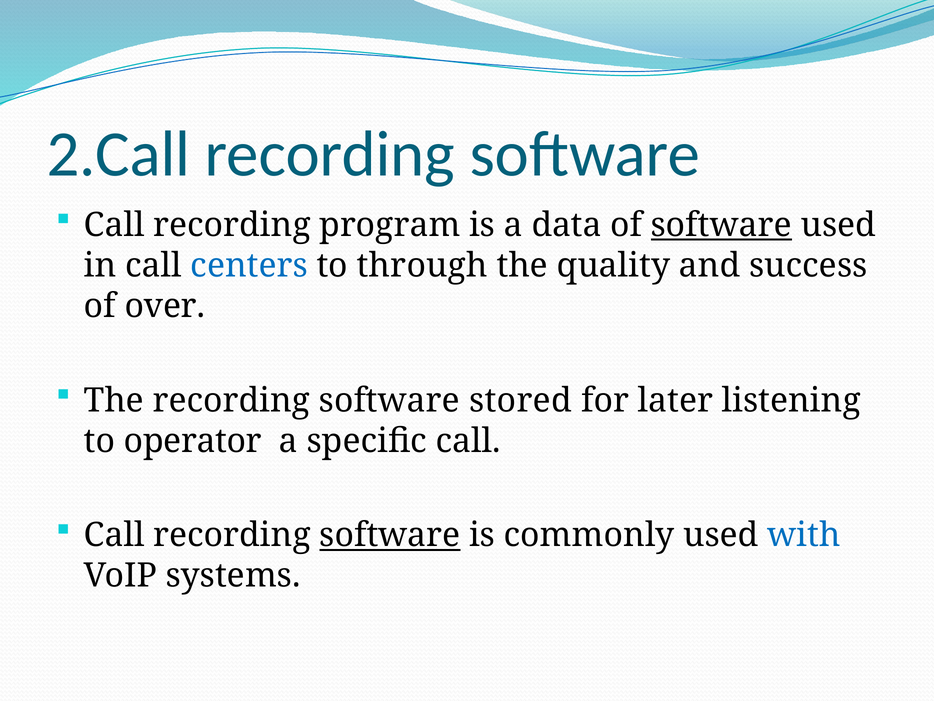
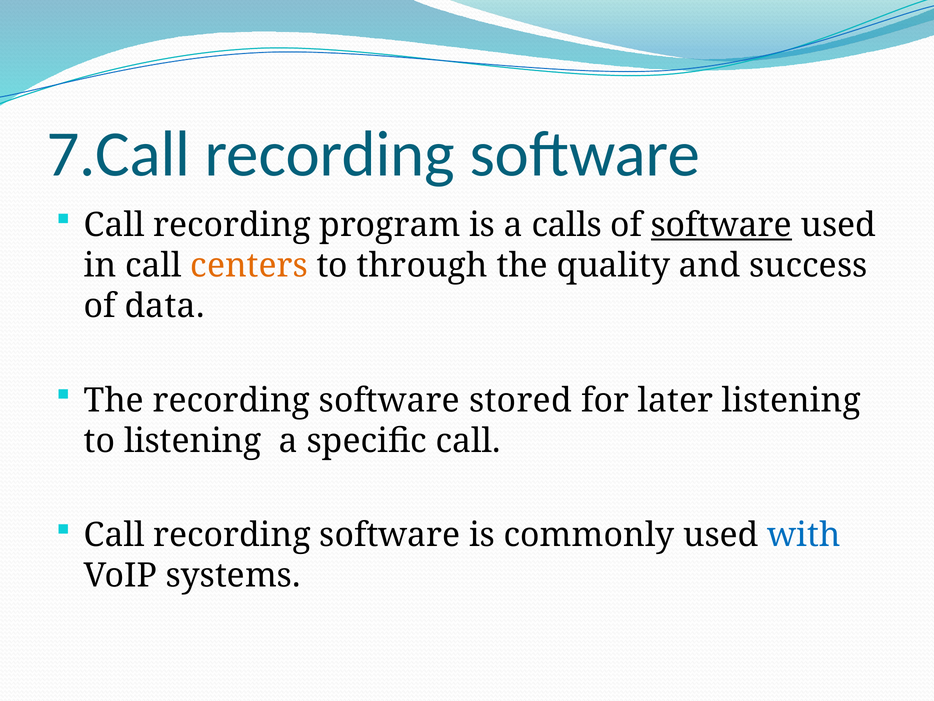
2.Call: 2.Call -> 7.Call (118, 154)
data: data -> calls (567, 225)
centers colour: blue -> orange (249, 265)
over: over -> data (165, 306)
to operator: operator -> listening (193, 441)
software underline: present -> none (390, 535)
